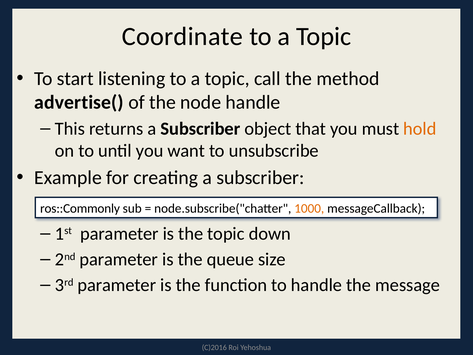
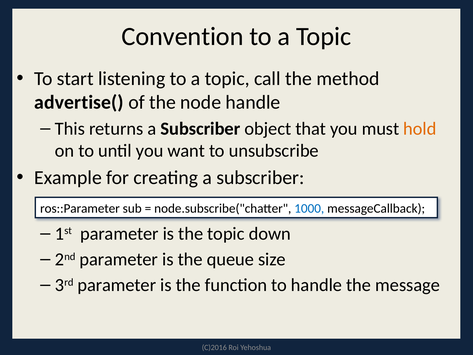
Coordinate: Coordinate -> Convention (183, 36)
ros::Commonly: ros::Commonly -> ros::Parameter (80, 208)
1000 colour: orange -> blue (309, 208)
